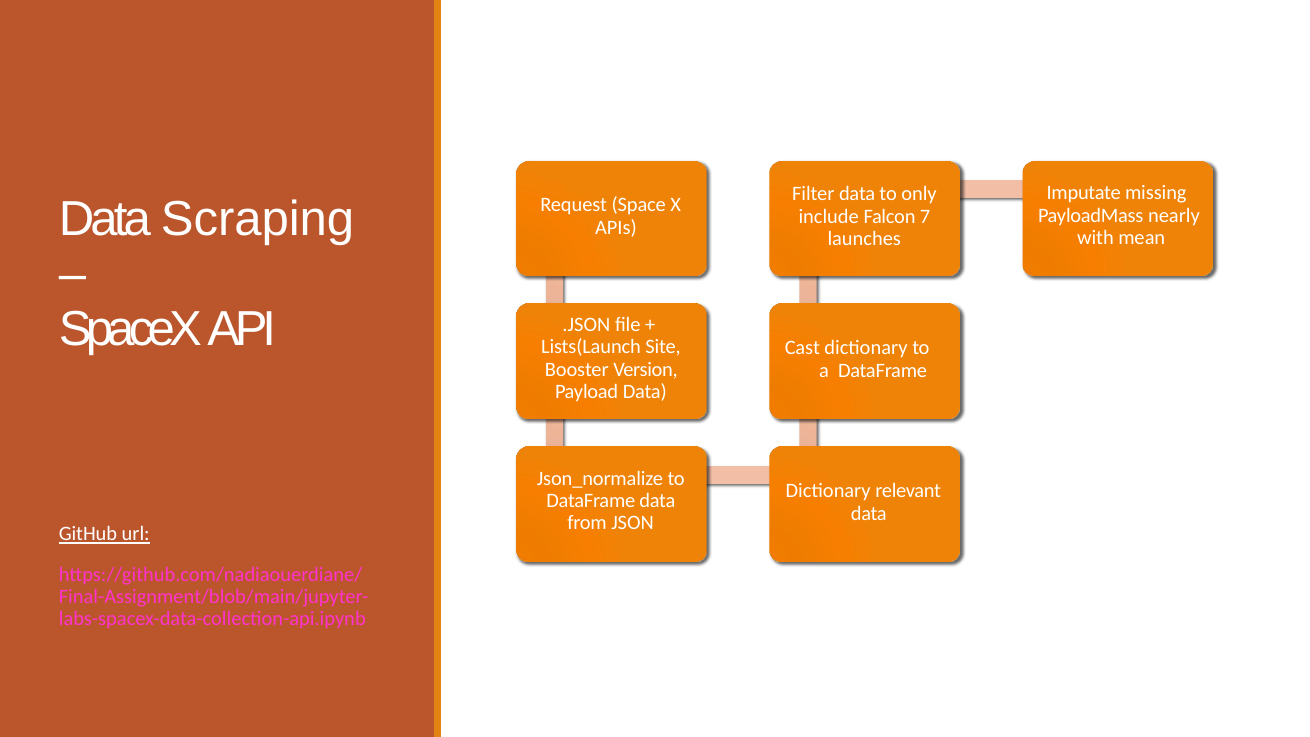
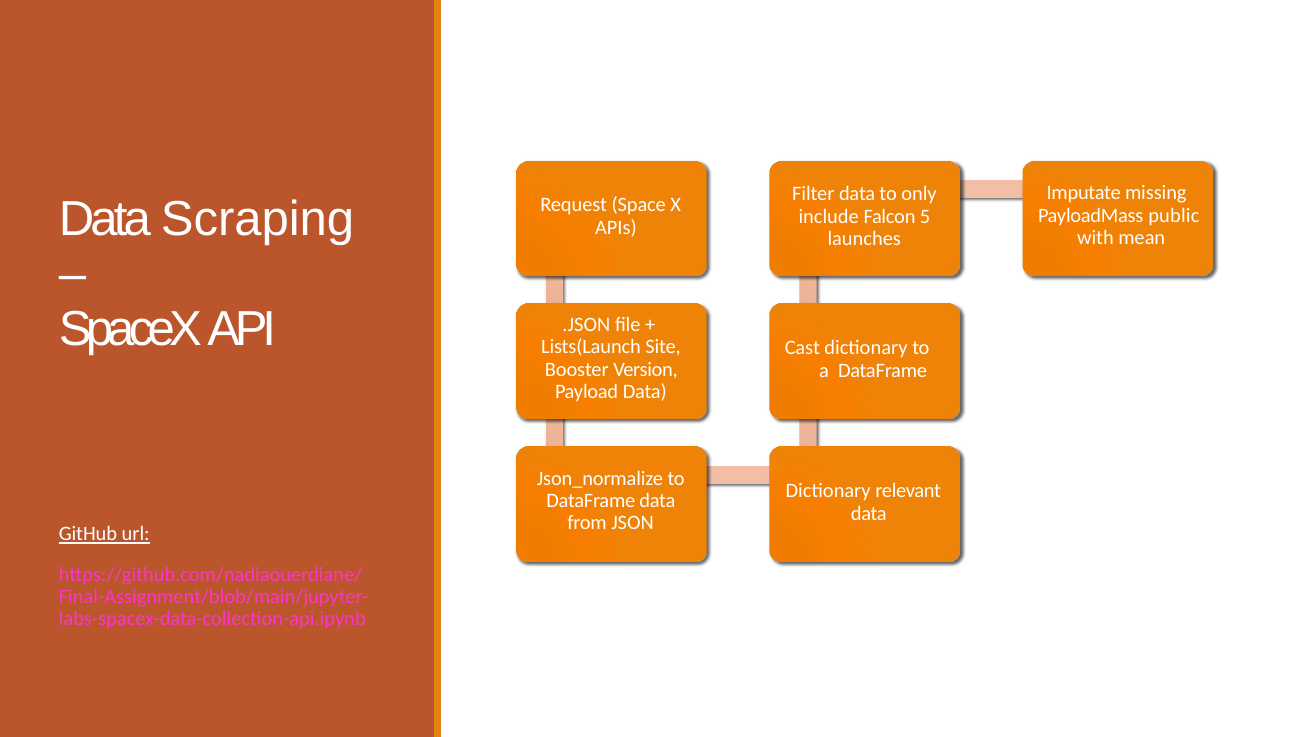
nearly: nearly -> public (1174, 215)
7: 7 -> 5 (925, 216)
